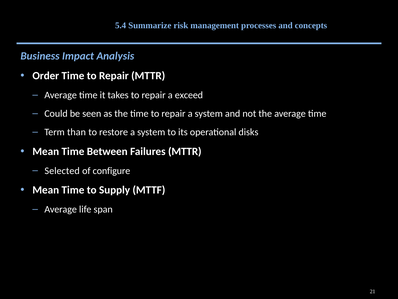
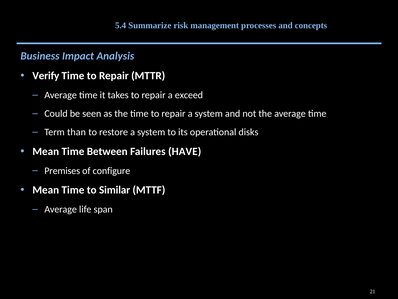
Order: Order -> Verify (46, 76)
Failures MTTR: MTTR -> HAVE (185, 151)
Selected: Selected -> Premises (62, 170)
Supply: Supply -> Similar (115, 190)
